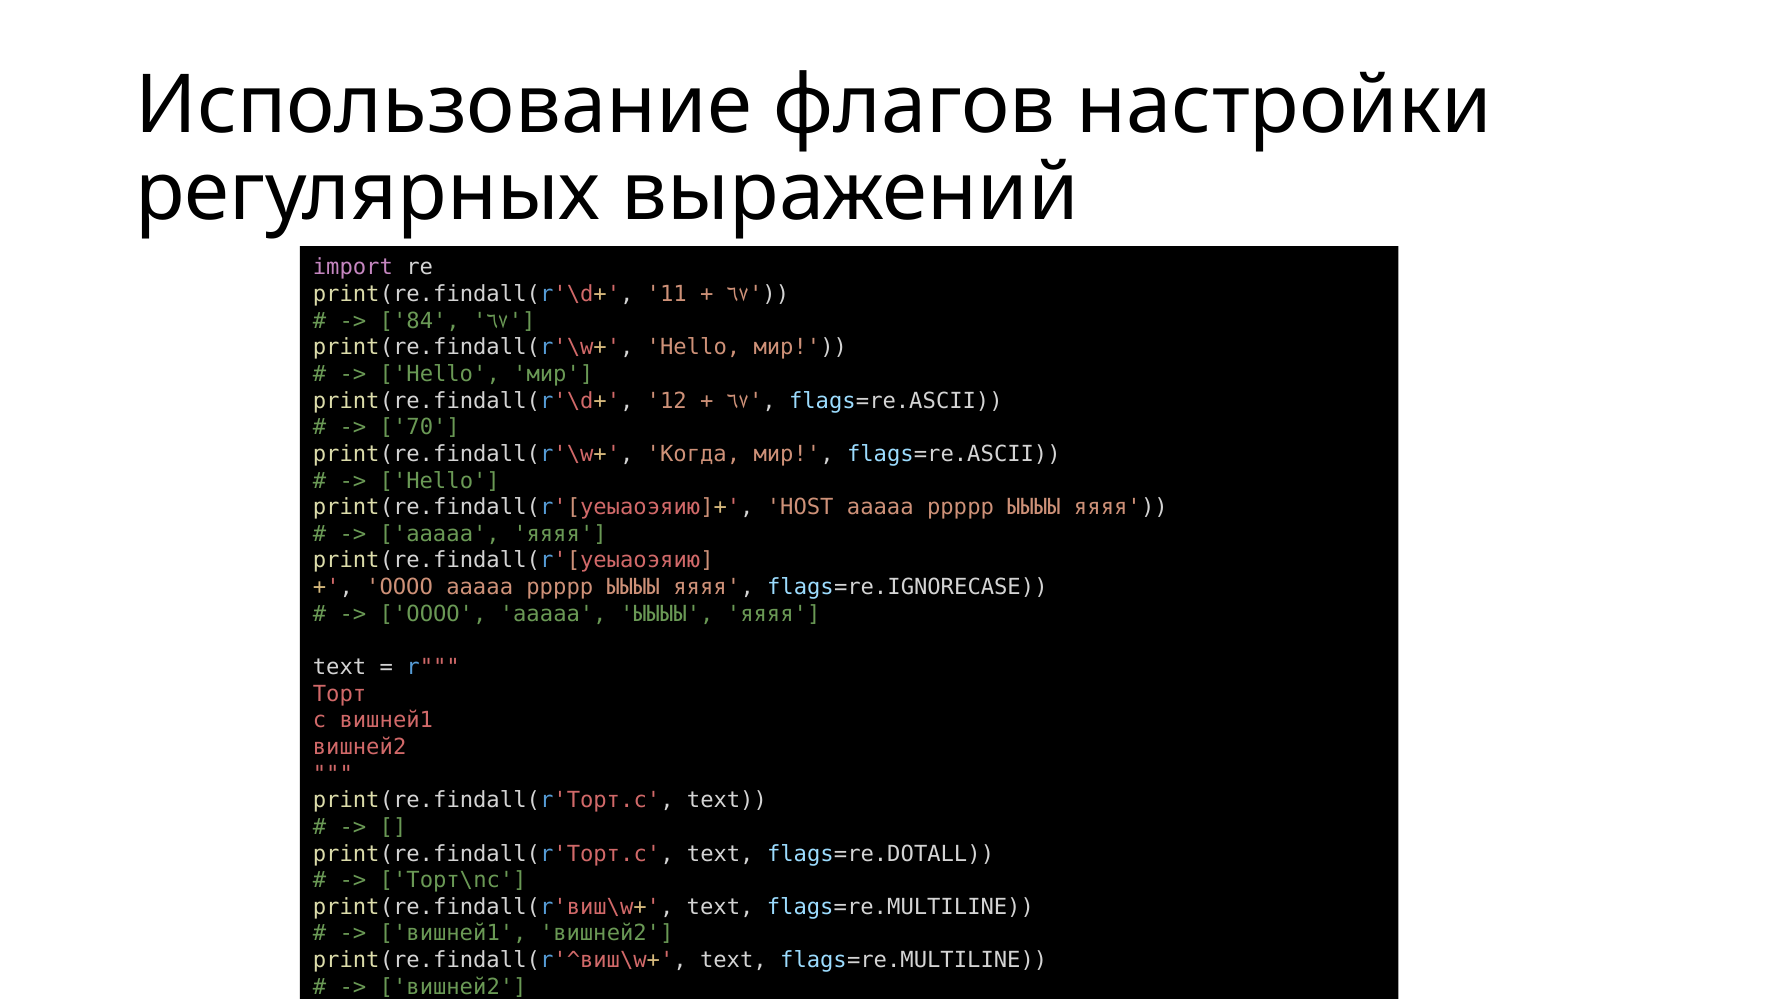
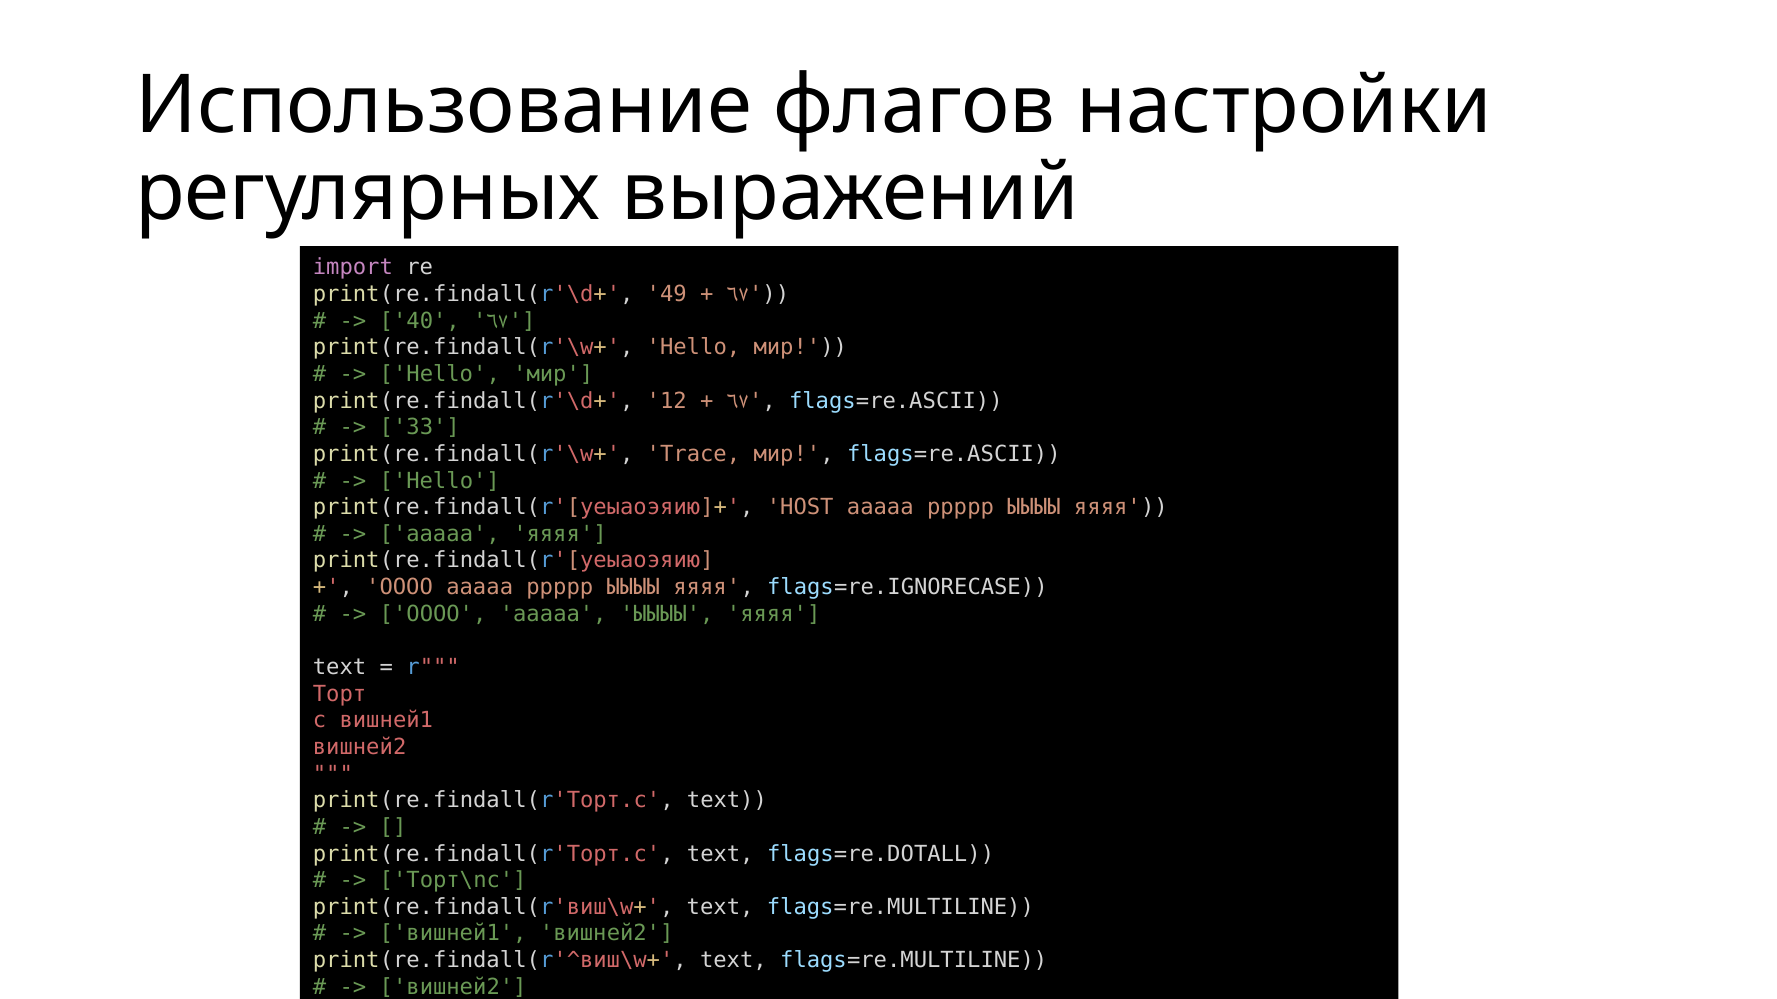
11: 11 -> 49 (667, 294)
84: 84 -> 40 (420, 321)
70: 70 -> 33 (420, 428)
Когда: Когда -> Trace (693, 454)
